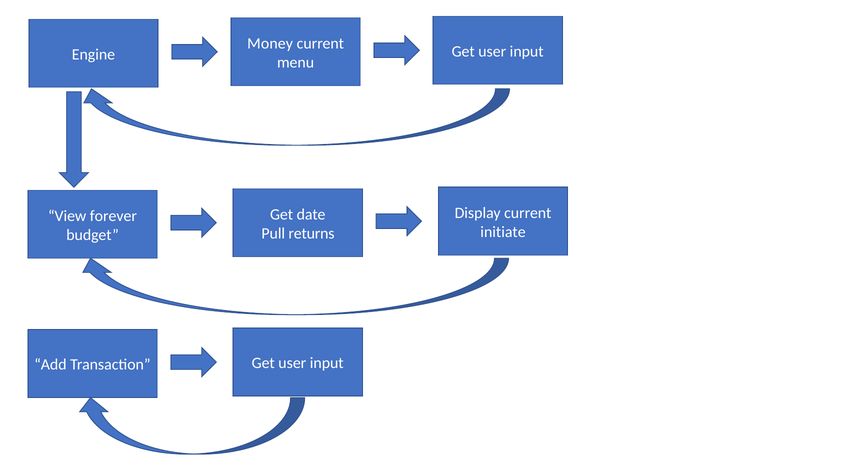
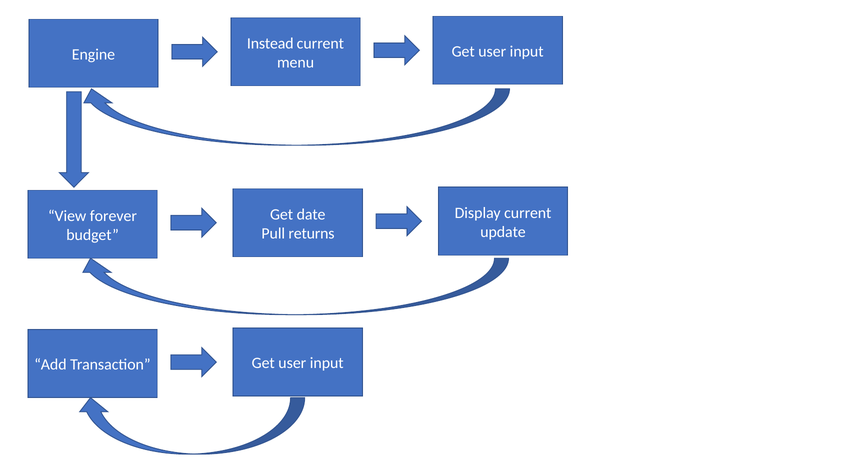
Money: Money -> Instead (270, 43)
initiate: initiate -> update (503, 232)
